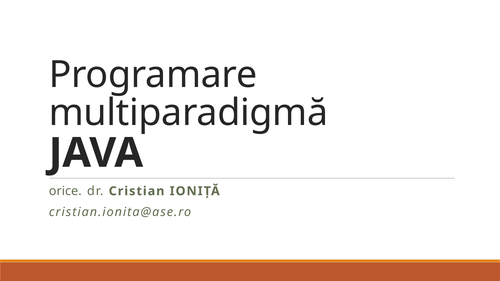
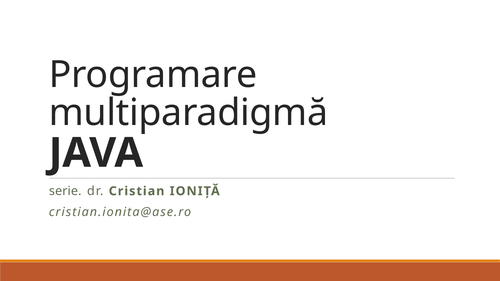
orice: orice -> serie (65, 191)
